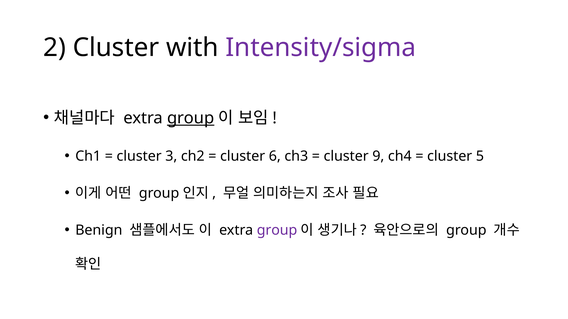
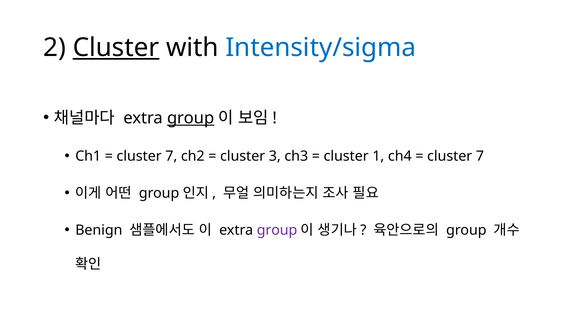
Cluster underline: none -> present (116, 48)
Intensity/sigma colour: purple -> blue (321, 48)
3: 3 -> 7 (171, 156)
6: 6 -> 3 (275, 156)
9: 9 -> 1 (378, 156)
5: 5 -> 7 (480, 156)
